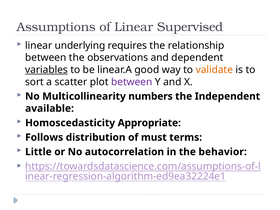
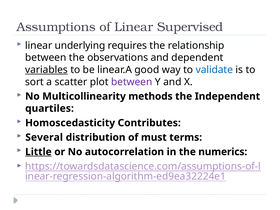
validate colour: orange -> blue (214, 70)
numbers: numbers -> methods (151, 96)
available: available -> quartiles (50, 108)
Appropriate: Appropriate -> Contributes (149, 123)
Follows: Follows -> Several (44, 137)
Little underline: none -> present (38, 152)
behavior: behavior -> numerics (223, 152)
